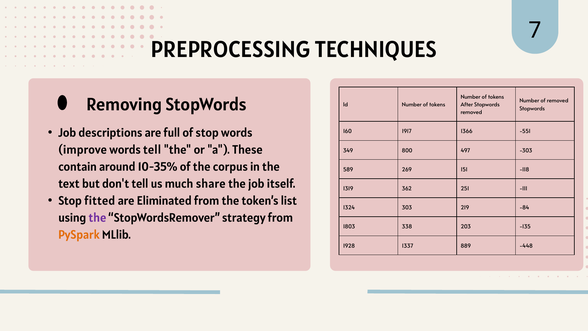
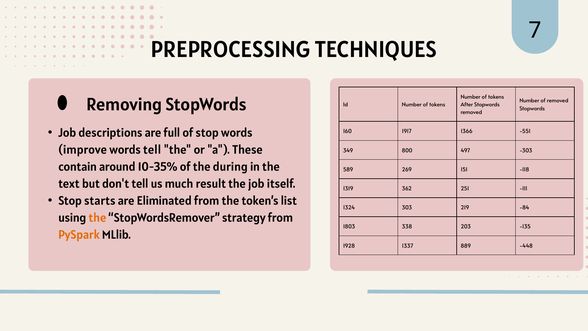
corpus: corpus -> during (230, 167)
share: share -> result (211, 184)
fitted: fitted -> starts (100, 201)
the colour: purple -> orange (97, 218)
